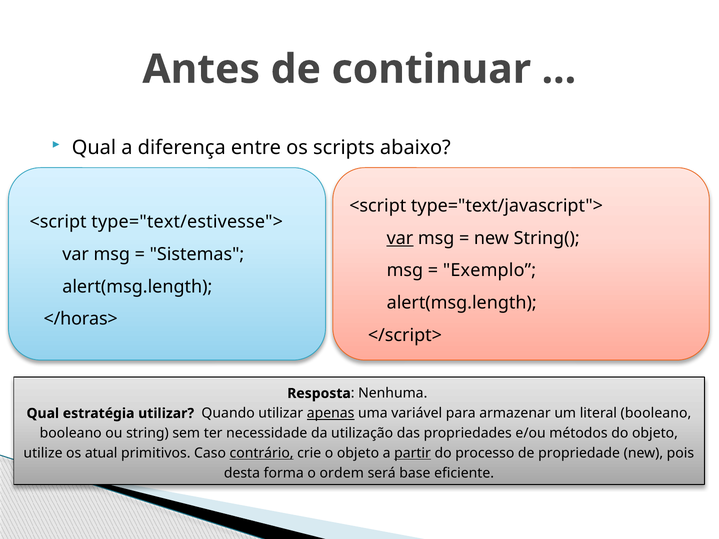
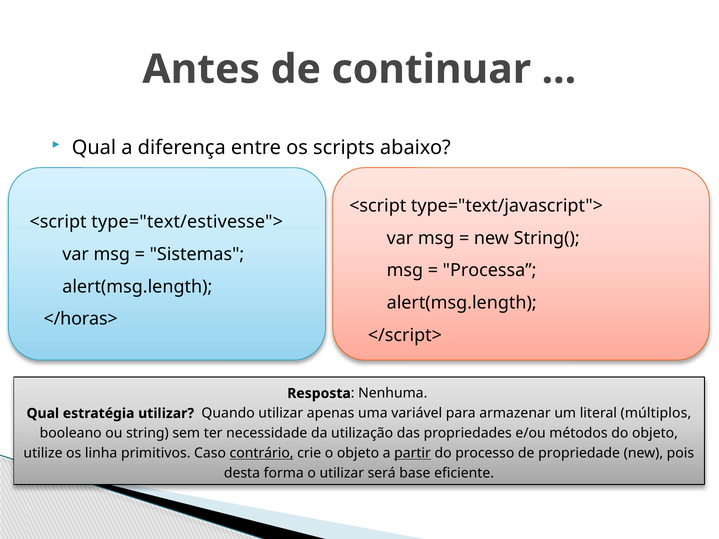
var underline: present -> none (400, 238)
Exemplo: Exemplo -> Processa (490, 271)
apenas underline: present -> none (331, 414)
literal booleano: booleano -> múltiplos (656, 414)
atual: atual -> linha (101, 454)
o ordem: ordem -> utilizar (342, 473)
